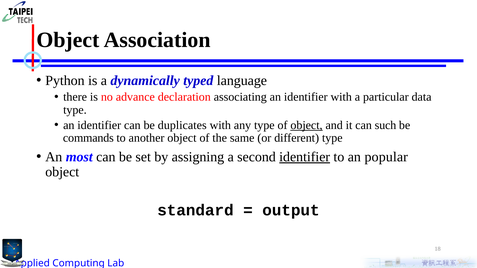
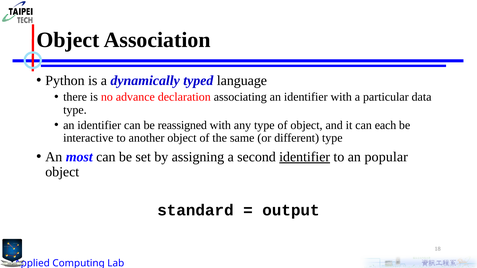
duplicates: duplicates -> reassigned (182, 125)
object underline: present -> none (307, 125)
such: such -> each (385, 125)
commands: commands -> interactive (88, 138)
